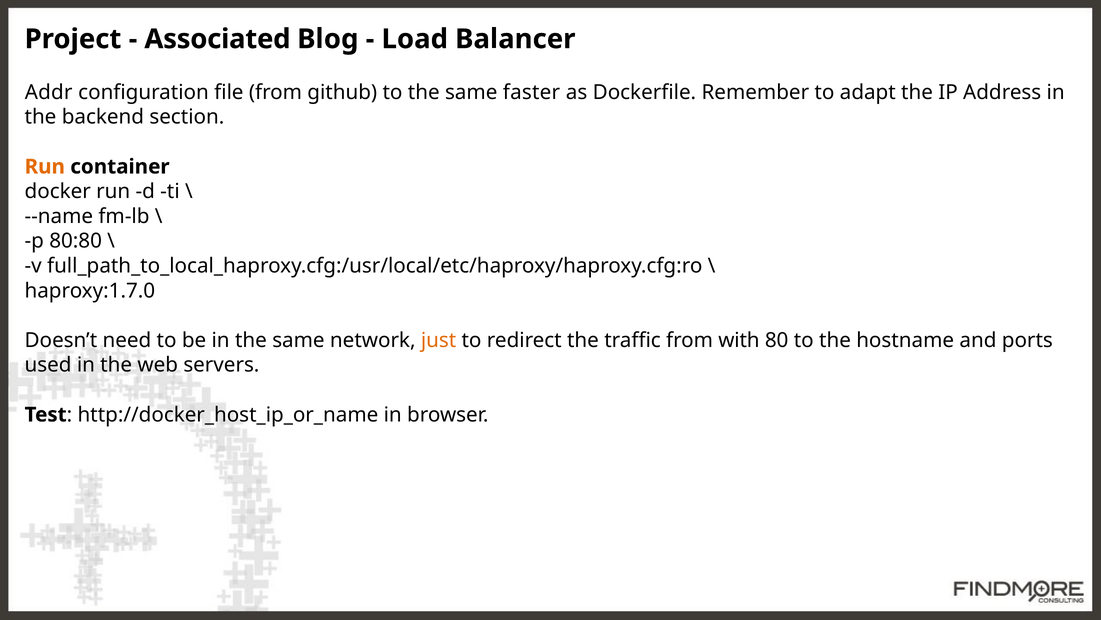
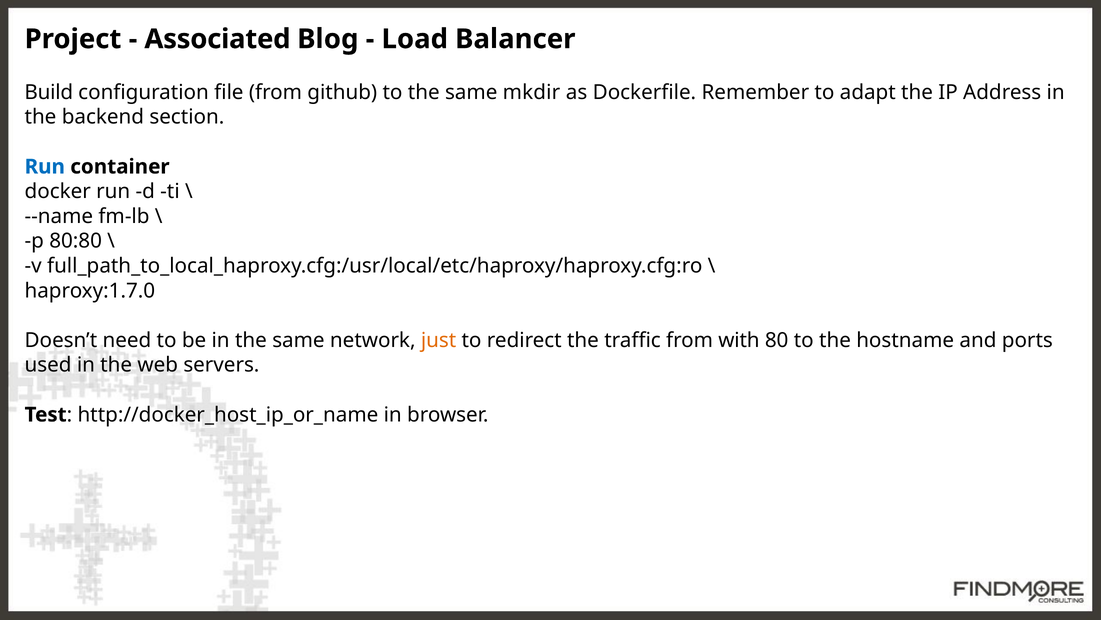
Addr: Addr -> Build (49, 92)
faster: faster -> mkdir (531, 92)
Run colour: orange -> blue (45, 167)
